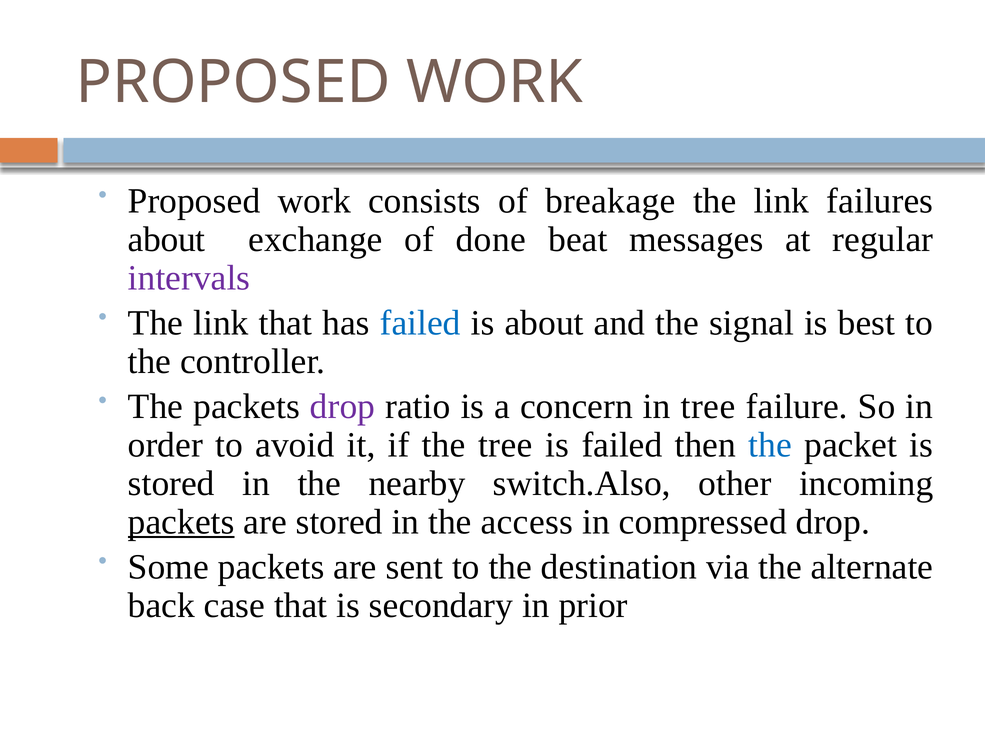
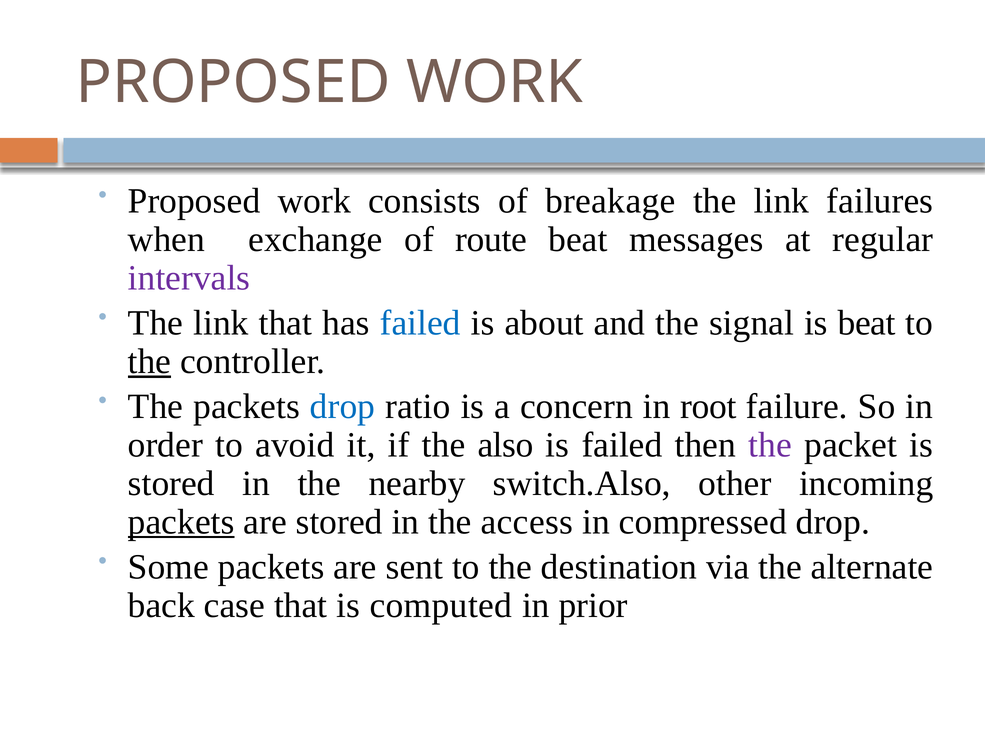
about: about -> when (166, 239)
done: done -> route (491, 239)
is best: best -> beat (867, 323)
the underline: none -> present (150, 361)
drop colour: purple -> blue (343, 407)
in tree: tree -> root (708, 407)
the tree: tree -> also (506, 445)
the colour: blue -> purple (770, 445)
secondary: secondary -> computed (441, 605)
